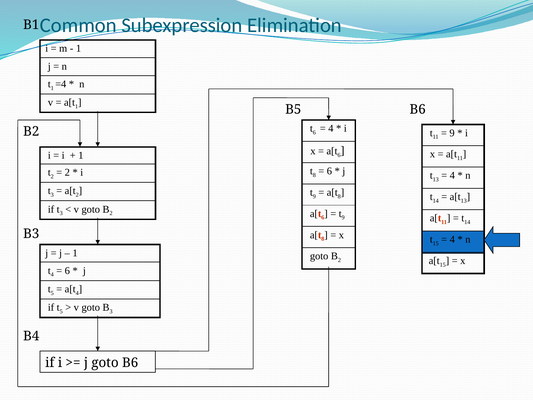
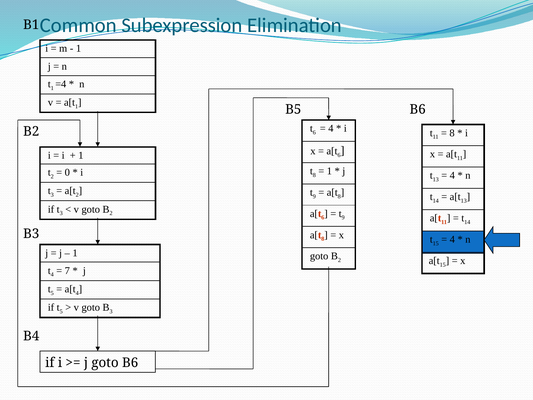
9: 9 -> 8 (452, 133)
6: 6 -> 1 (329, 171)
2: 2 -> 0 (67, 172)
6: 6 -> 7 (67, 270)
